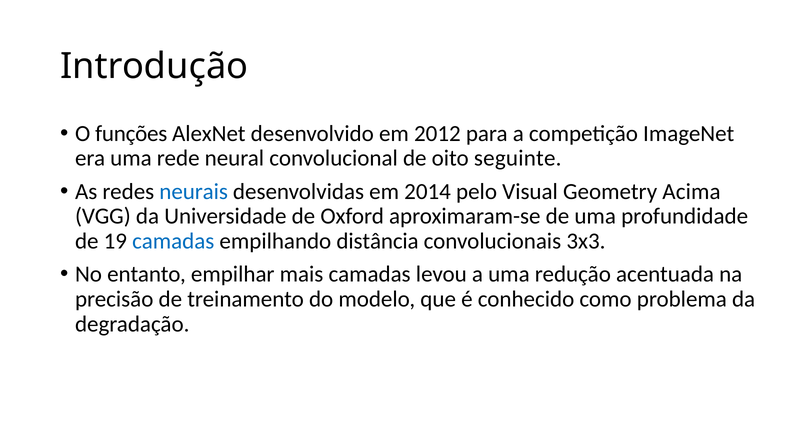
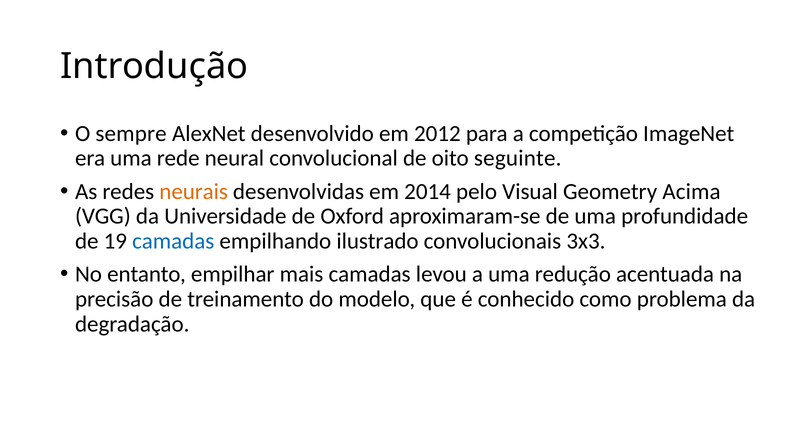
funções: funções -> sempre (131, 134)
neurais colour: blue -> orange (194, 192)
distância: distância -> ilustrado (378, 241)
